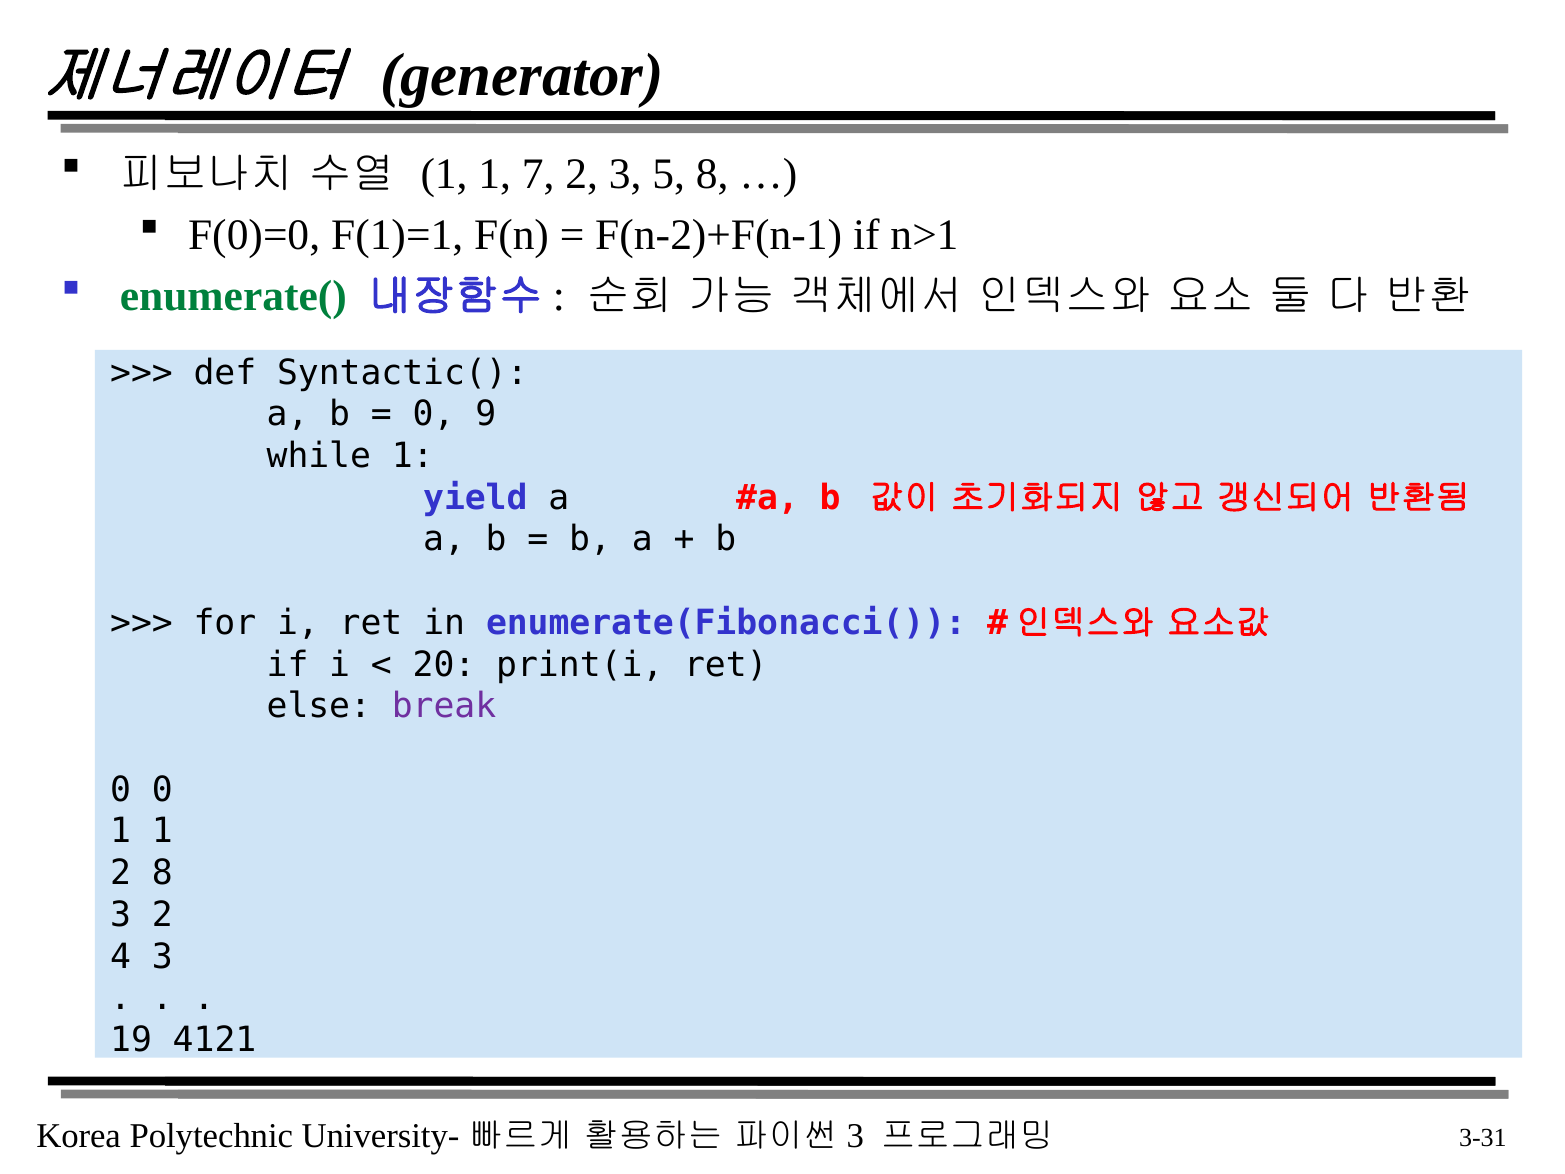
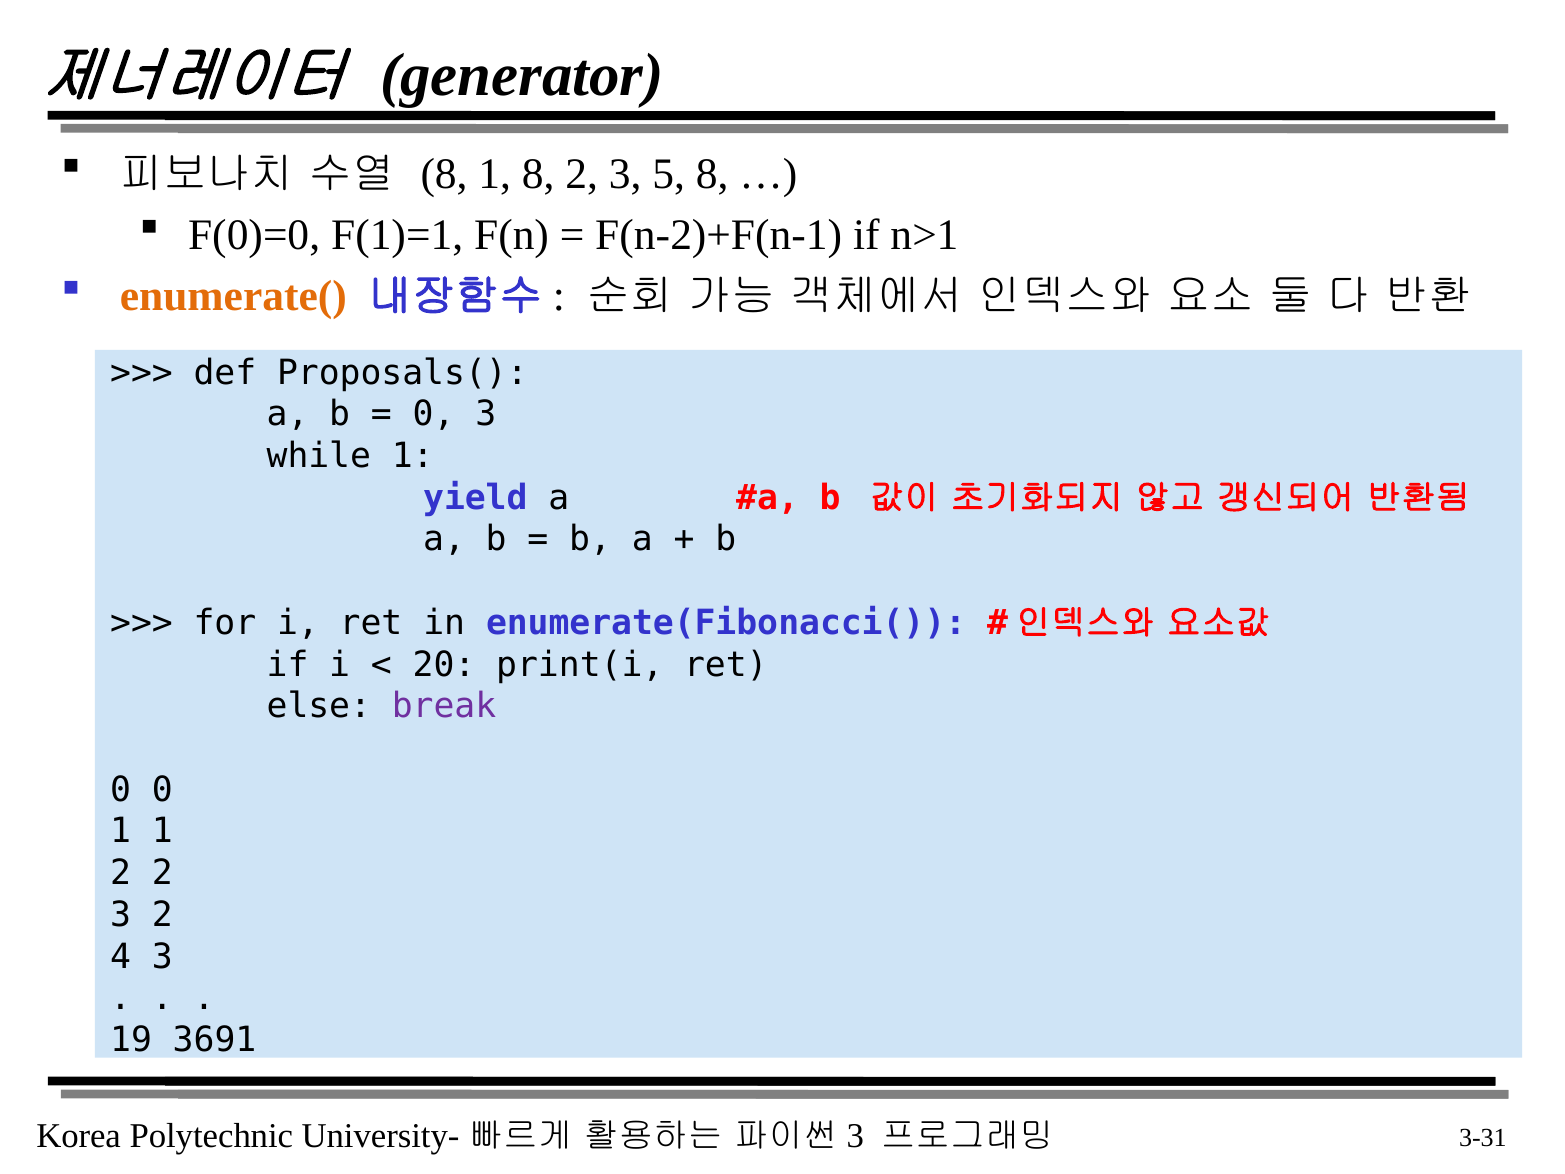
1: 1 -> 8 (444, 174)
1 7: 7 -> 8 (538, 174)
enumerate( colour: green -> orange (233, 296)
Syntactic(: Syntactic( -> Proposals( (402, 372)
0 9: 9 -> 3 (486, 414)
2 8: 8 -> 2 (162, 873)
4121: 4121 -> 3691 (215, 1040)
